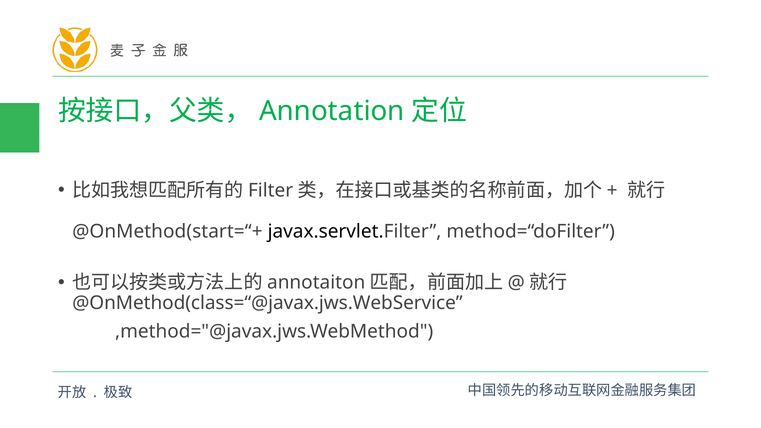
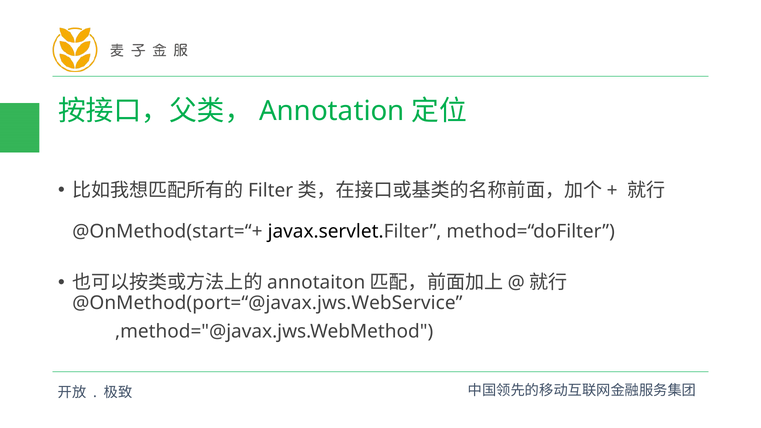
@OnMethod(class=“@javax.jws.WebService: @OnMethod(class=“@javax.jws.WebService -> @OnMethod(port=“@javax.jws.WebService (267, 303)
